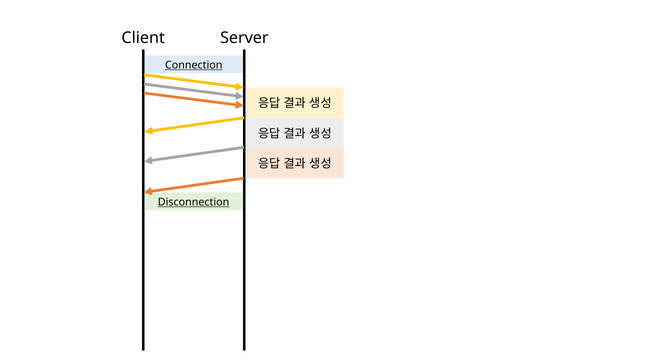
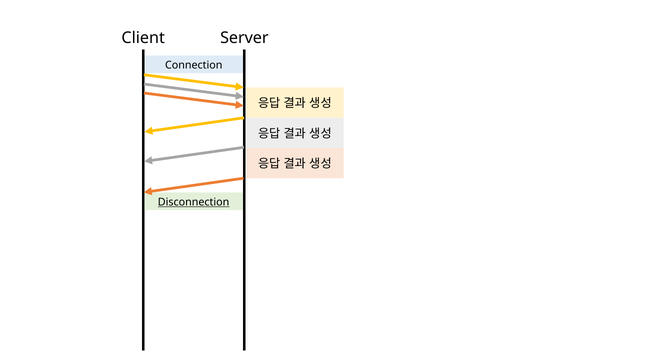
Connection underline: present -> none (194, 65)
